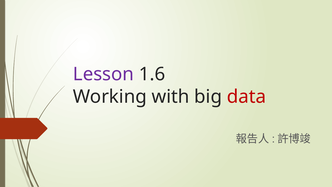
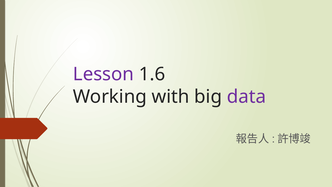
data colour: red -> purple (246, 97)
